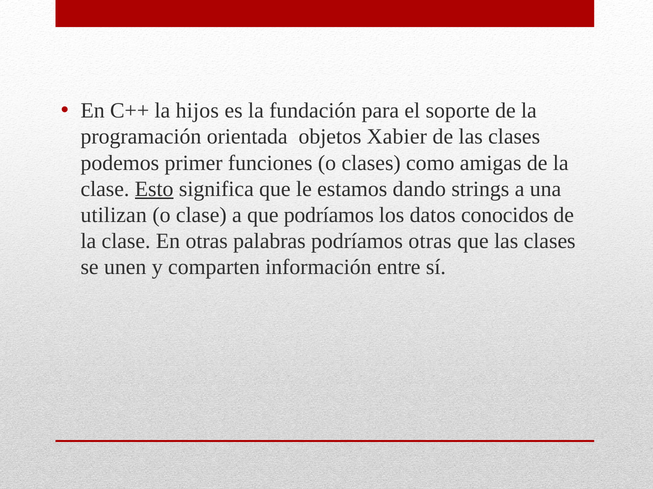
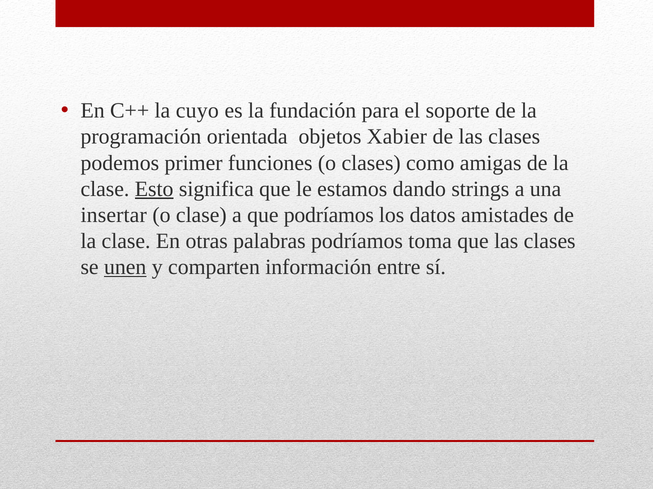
hijos: hijos -> cuyo (197, 111)
utilizan: utilizan -> insertar (114, 215)
conocidos: conocidos -> amistades (505, 215)
podríamos otras: otras -> toma (430, 241)
unen underline: none -> present (125, 268)
